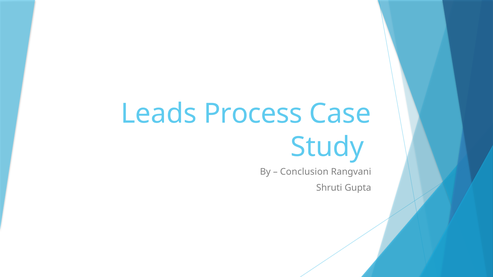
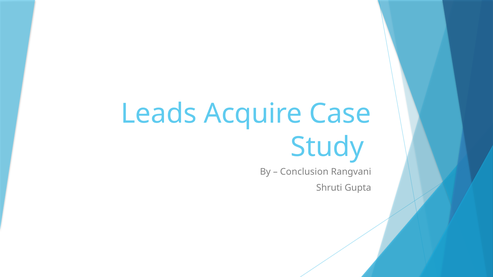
Process: Process -> Acquire (253, 114)
